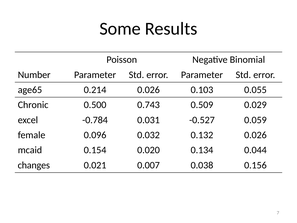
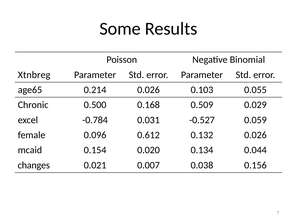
Number: Number -> Xtnbreg (34, 75)
0.743: 0.743 -> 0.168 (149, 105)
0.032: 0.032 -> 0.612 (149, 135)
